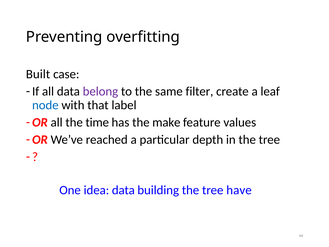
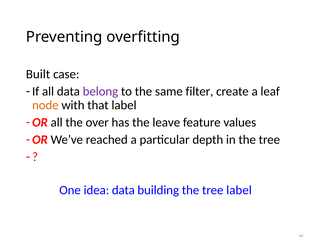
node colour: blue -> orange (45, 105)
time: time -> over (97, 122)
make: make -> leave (166, 122)
tree have: have -> label (239, 190)
